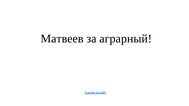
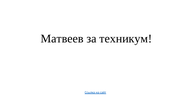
аграрный: аграрный -> техникум (126, 39)
